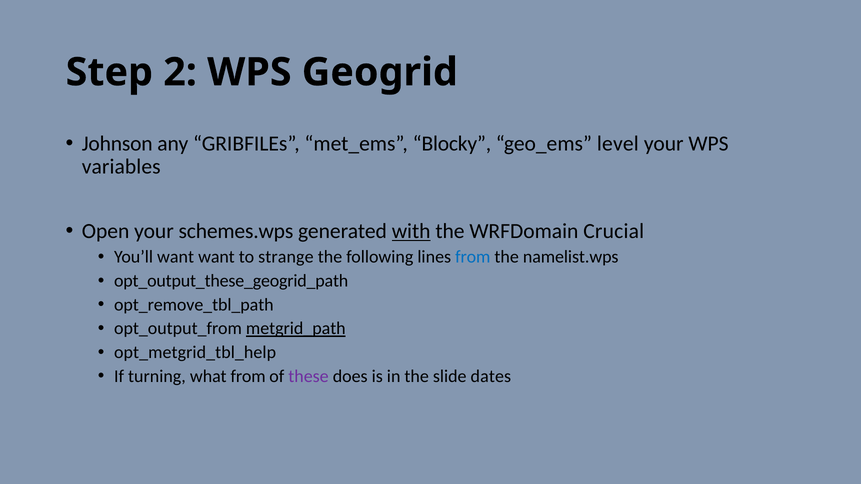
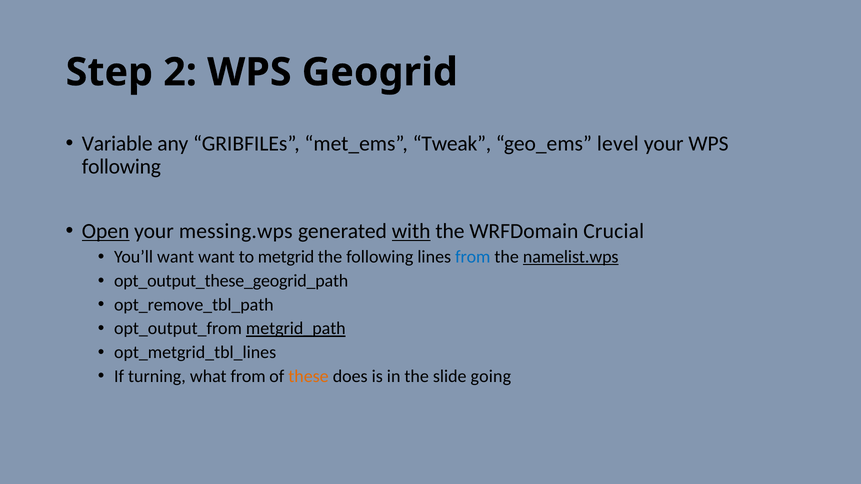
Johnson: Johnson -> Variable (117, 144)
Blocky: Blocky -> Tweak (452, 144)
variables: variables -> following (121, 167)
Open underline: none -> present (106, 231)
schemes.wps: schemes.wps -> messing.wps (236, 231)
strange: strange -> metgrid (286, 257)
namelist.wps underline: none -> present (571, 257)
opt_metgrid_tbl_help: opt_metgrid_tbl_help -> opt_metgrid_tbl_lines (195, 353)
these colour: purple -> orange (309, 376)
dates: dates -> going (491, 376)
